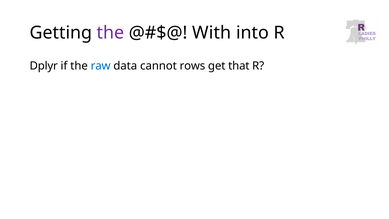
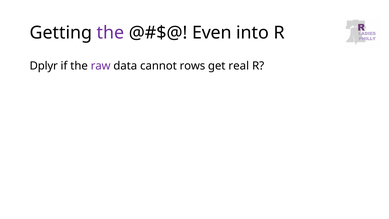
With: With -> Even (212, 33)
raw colour: blue -> purple (101, 66)
that: that -> real (239, 66)
